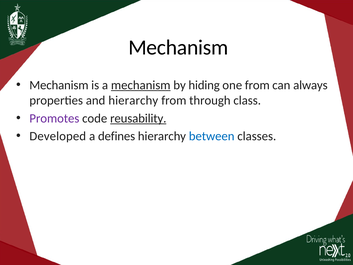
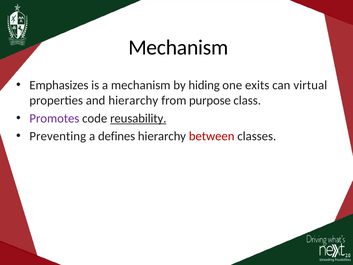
Mechanism: Mechanism -> Emphasizes (59, 85)
mechanism underline: present -> none (141, 85)
one from: from -> exits (257, 85)
always: always -> virtual (310, 85)
through: through -> purpose (210, 100)
Developed: Developed -> Preventing (58, 136)
between colour: blue -> red (212, 136)
